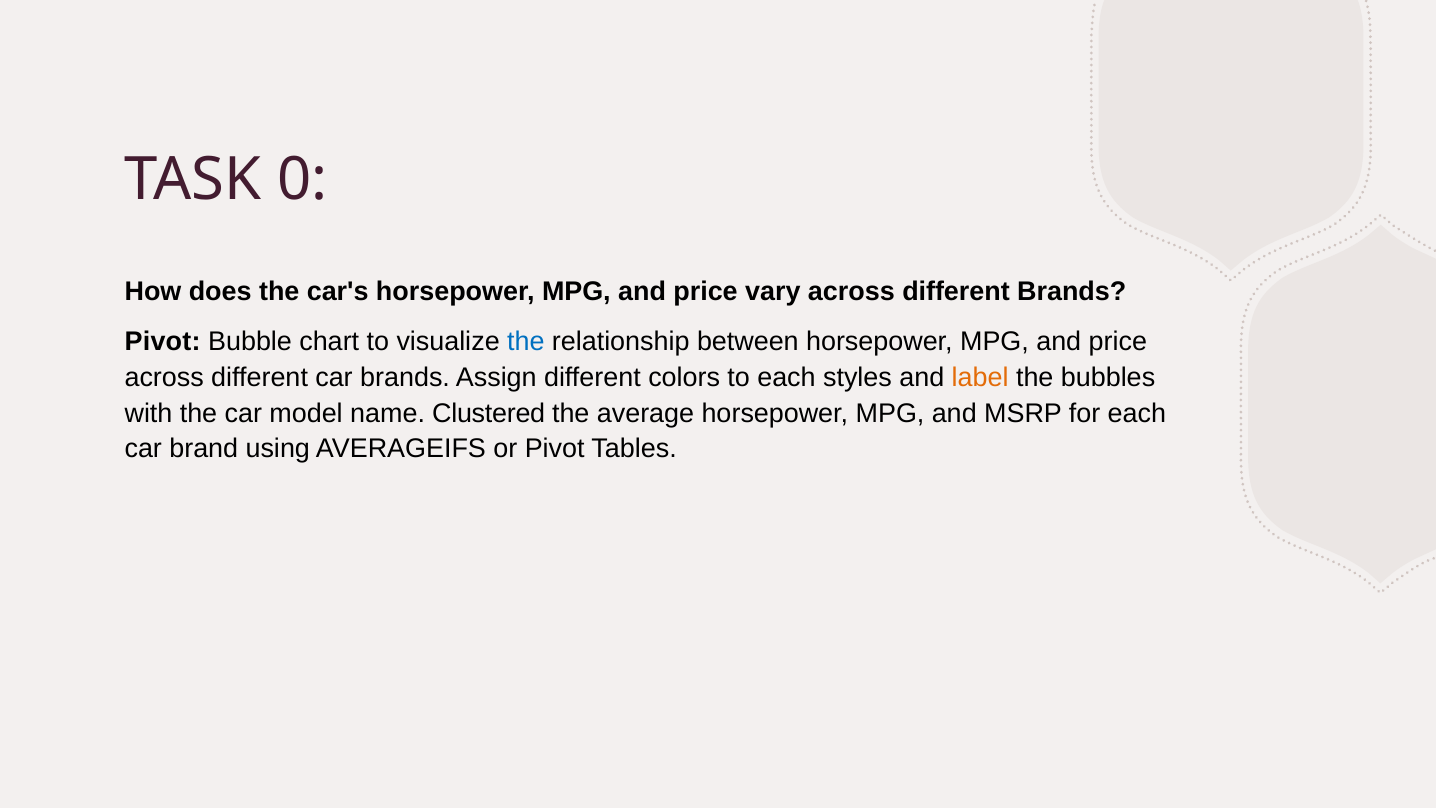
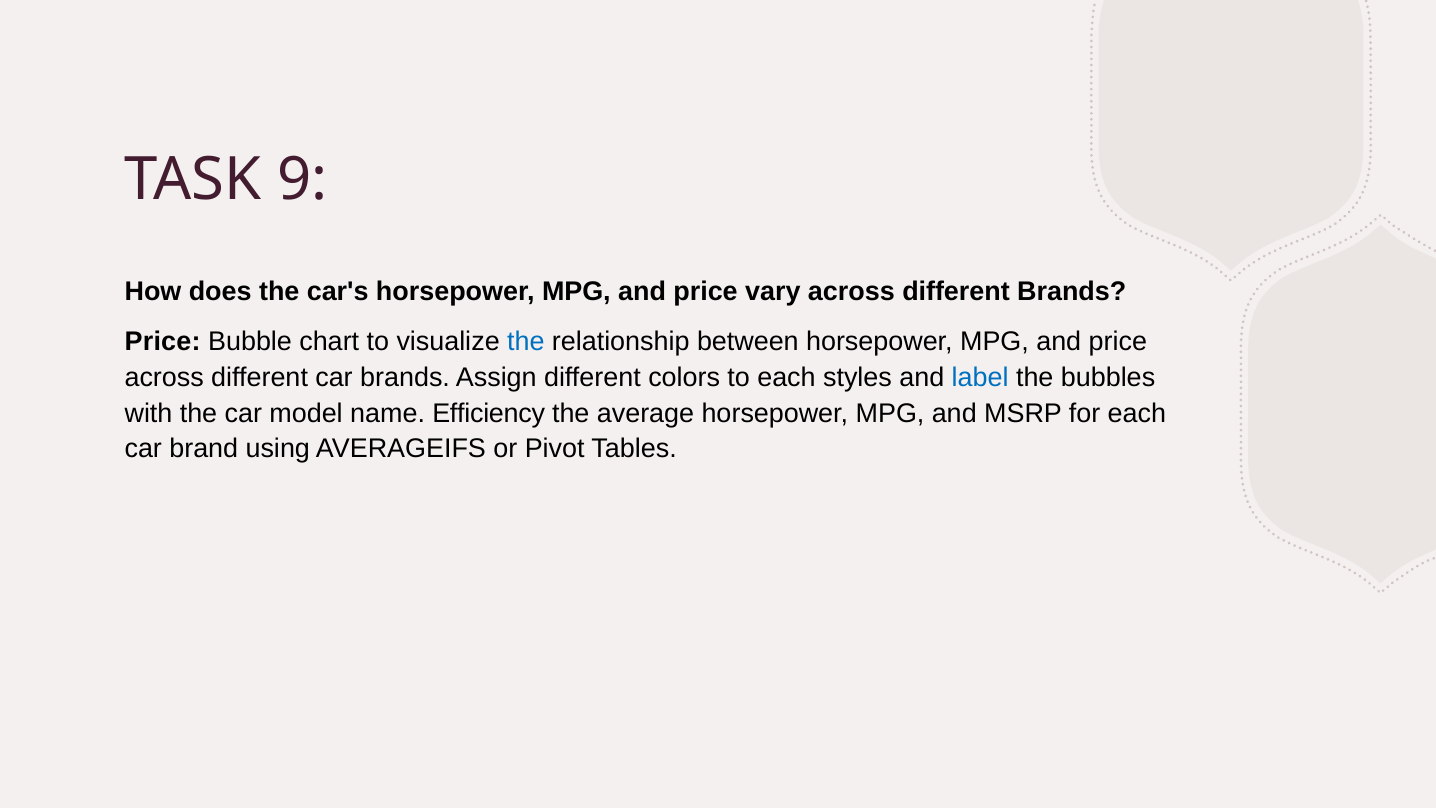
0: 0 -> 9 (302, 180)
Pivot: Pivot -> Price (163, 342)
label colour: orange -> blue (980, 377)
Clustered: Clustered -> Efficiency (489, 413)
